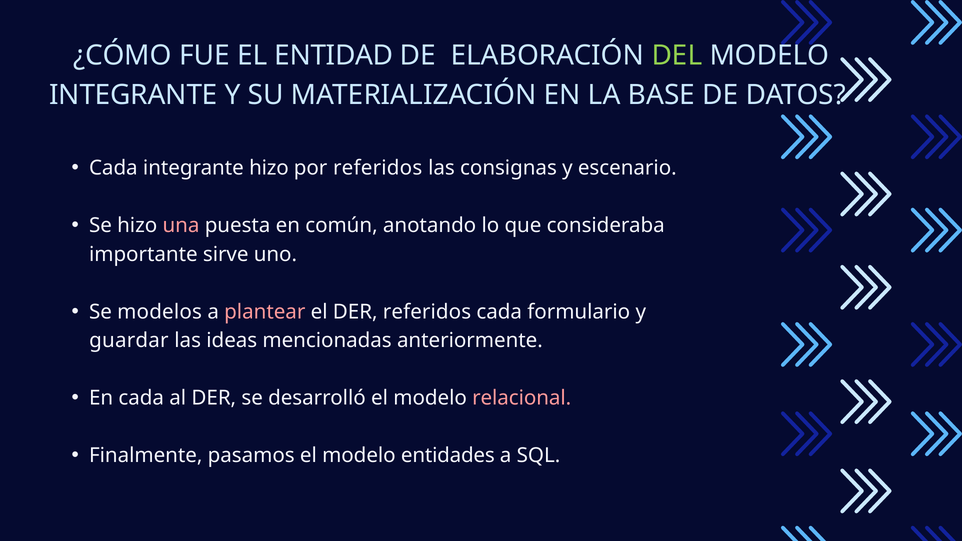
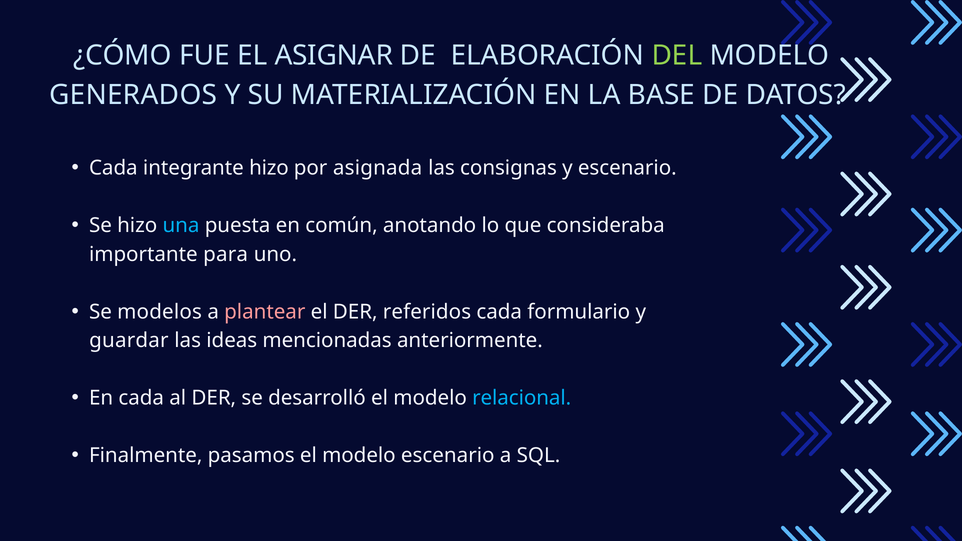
ENTIDAD: ENTIDAD -> ASIGNAR (334, 56)
INTEGRANTE: INTEGRANTE -> GENERADOS (133, 95)
por referidos: referidos -> asignada (378, 168)
una colour: pink -> light blue (181, 226)
sirve: sirve -> para (226, 254)
relacional colour: pink -> light blue (522, 398)
modelo entidades: entidades -> escenario (448, 456)
